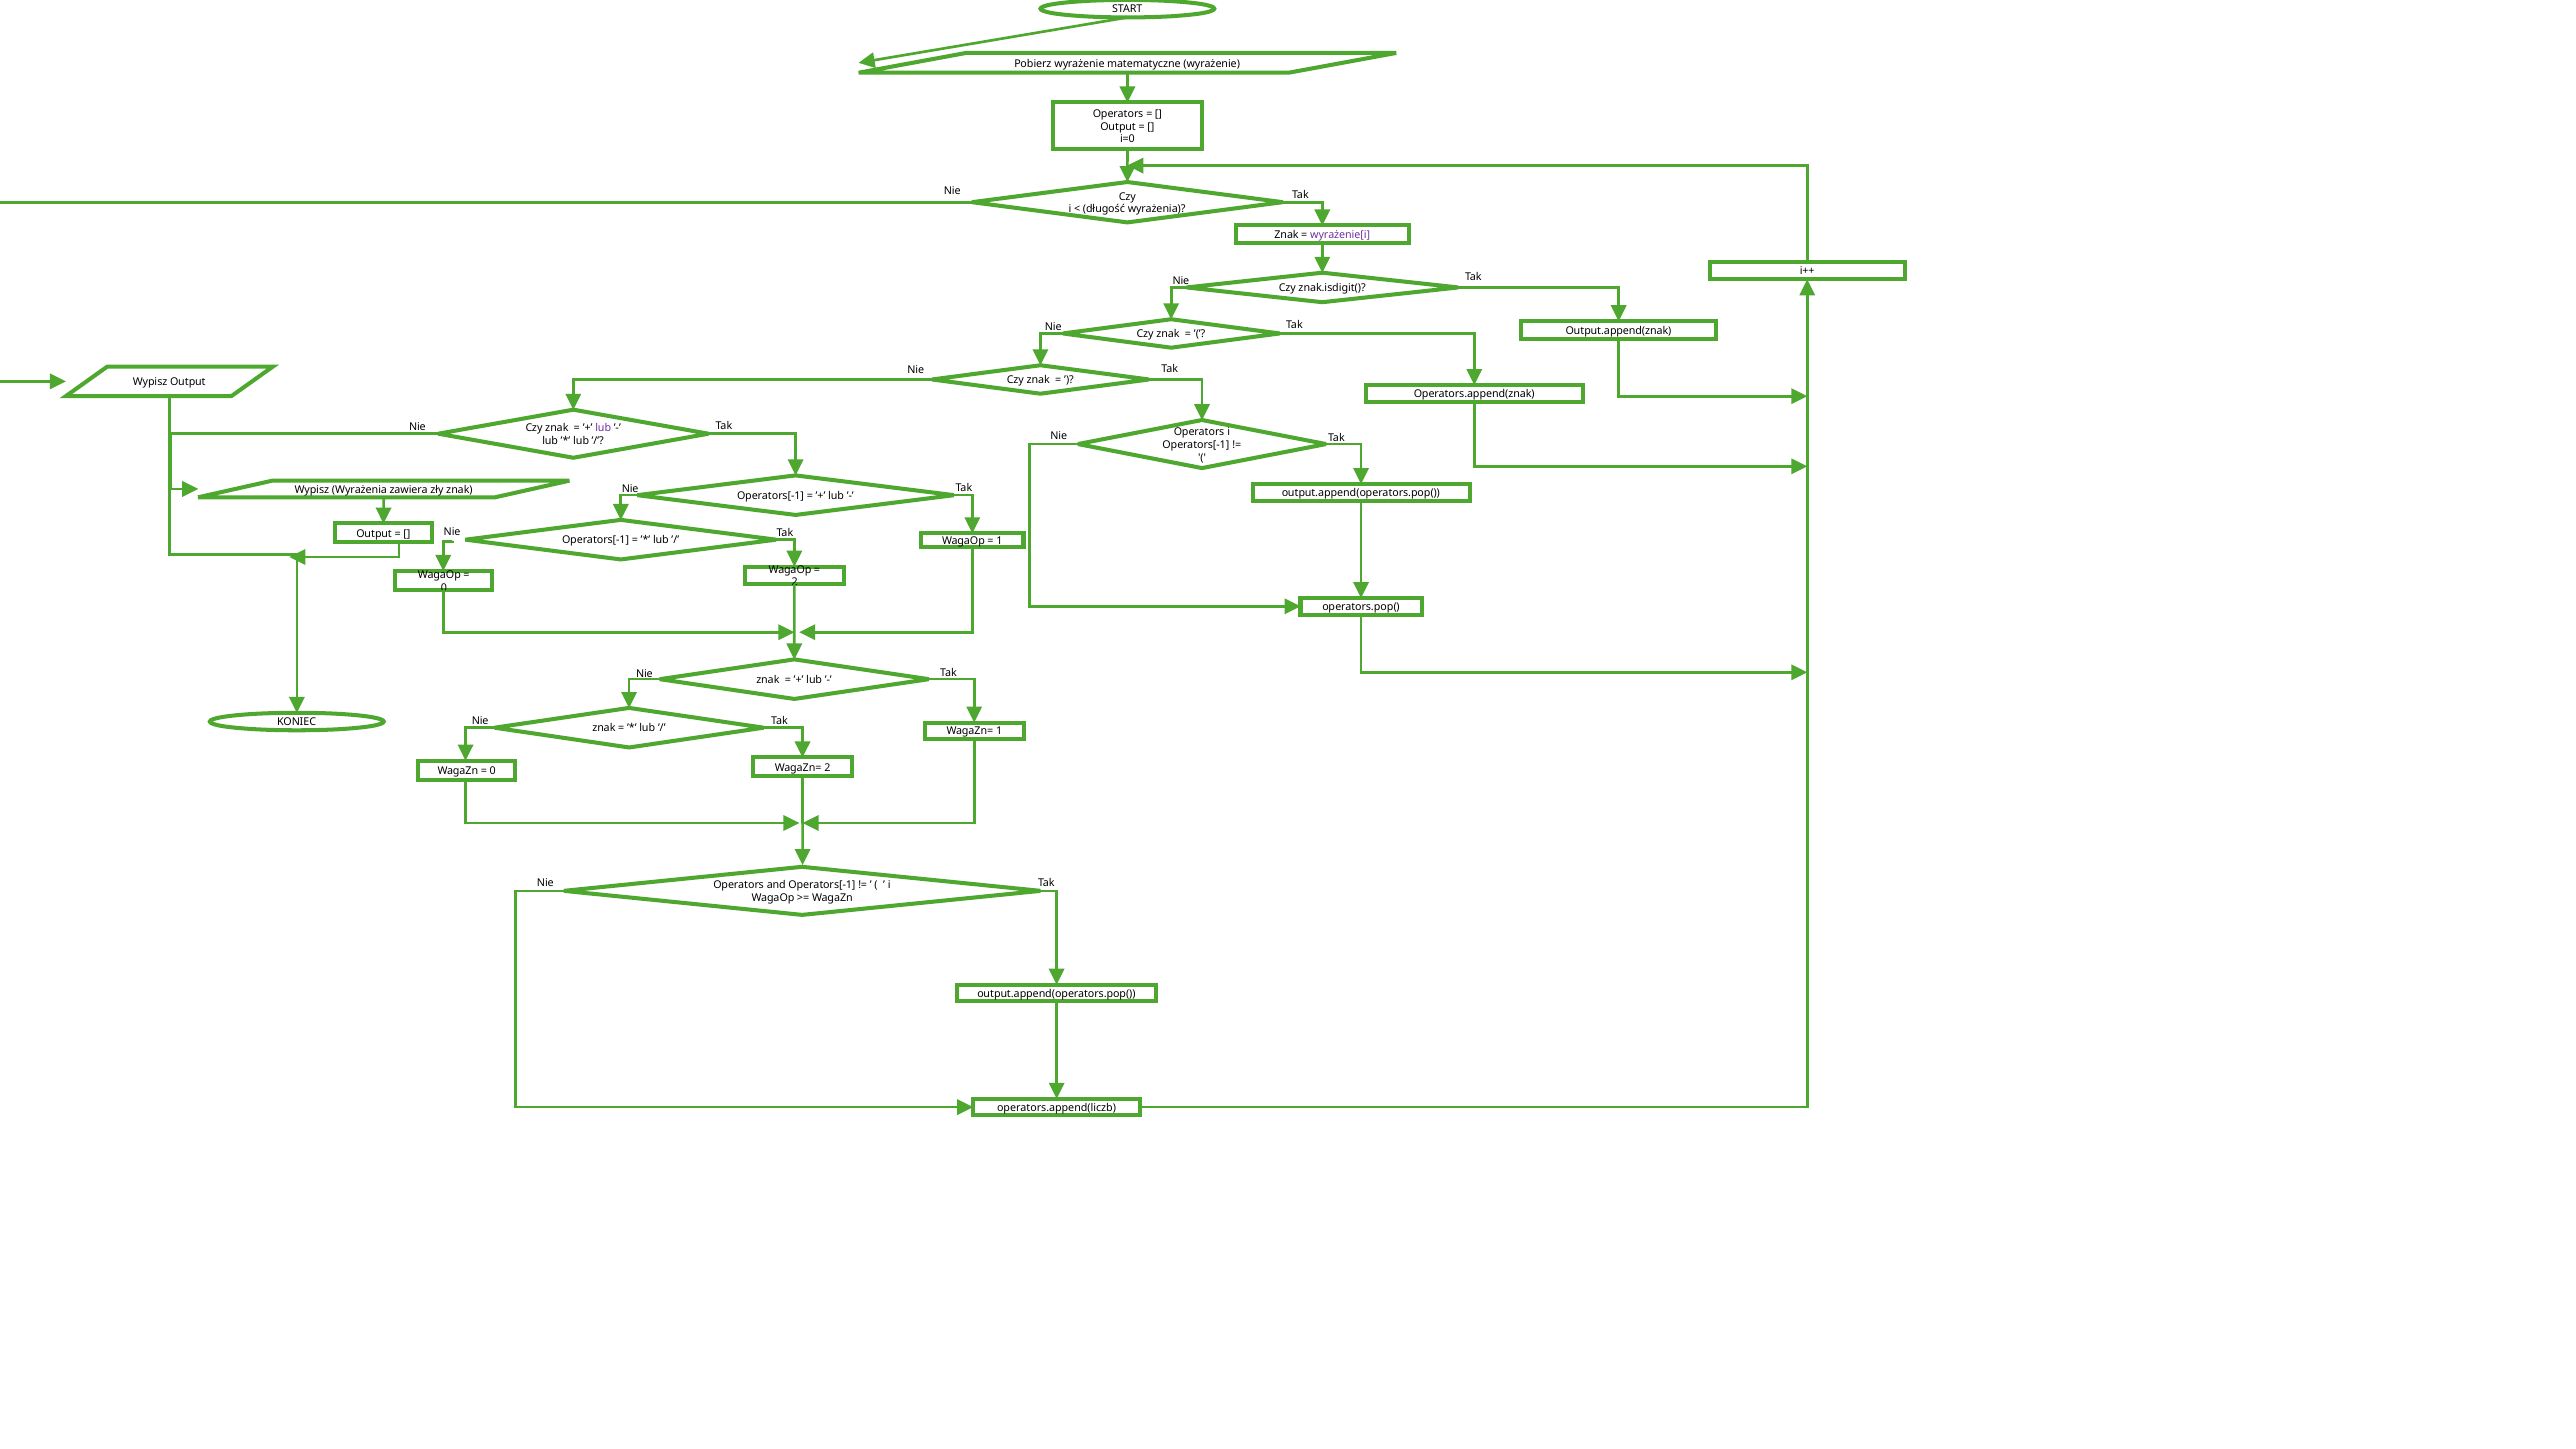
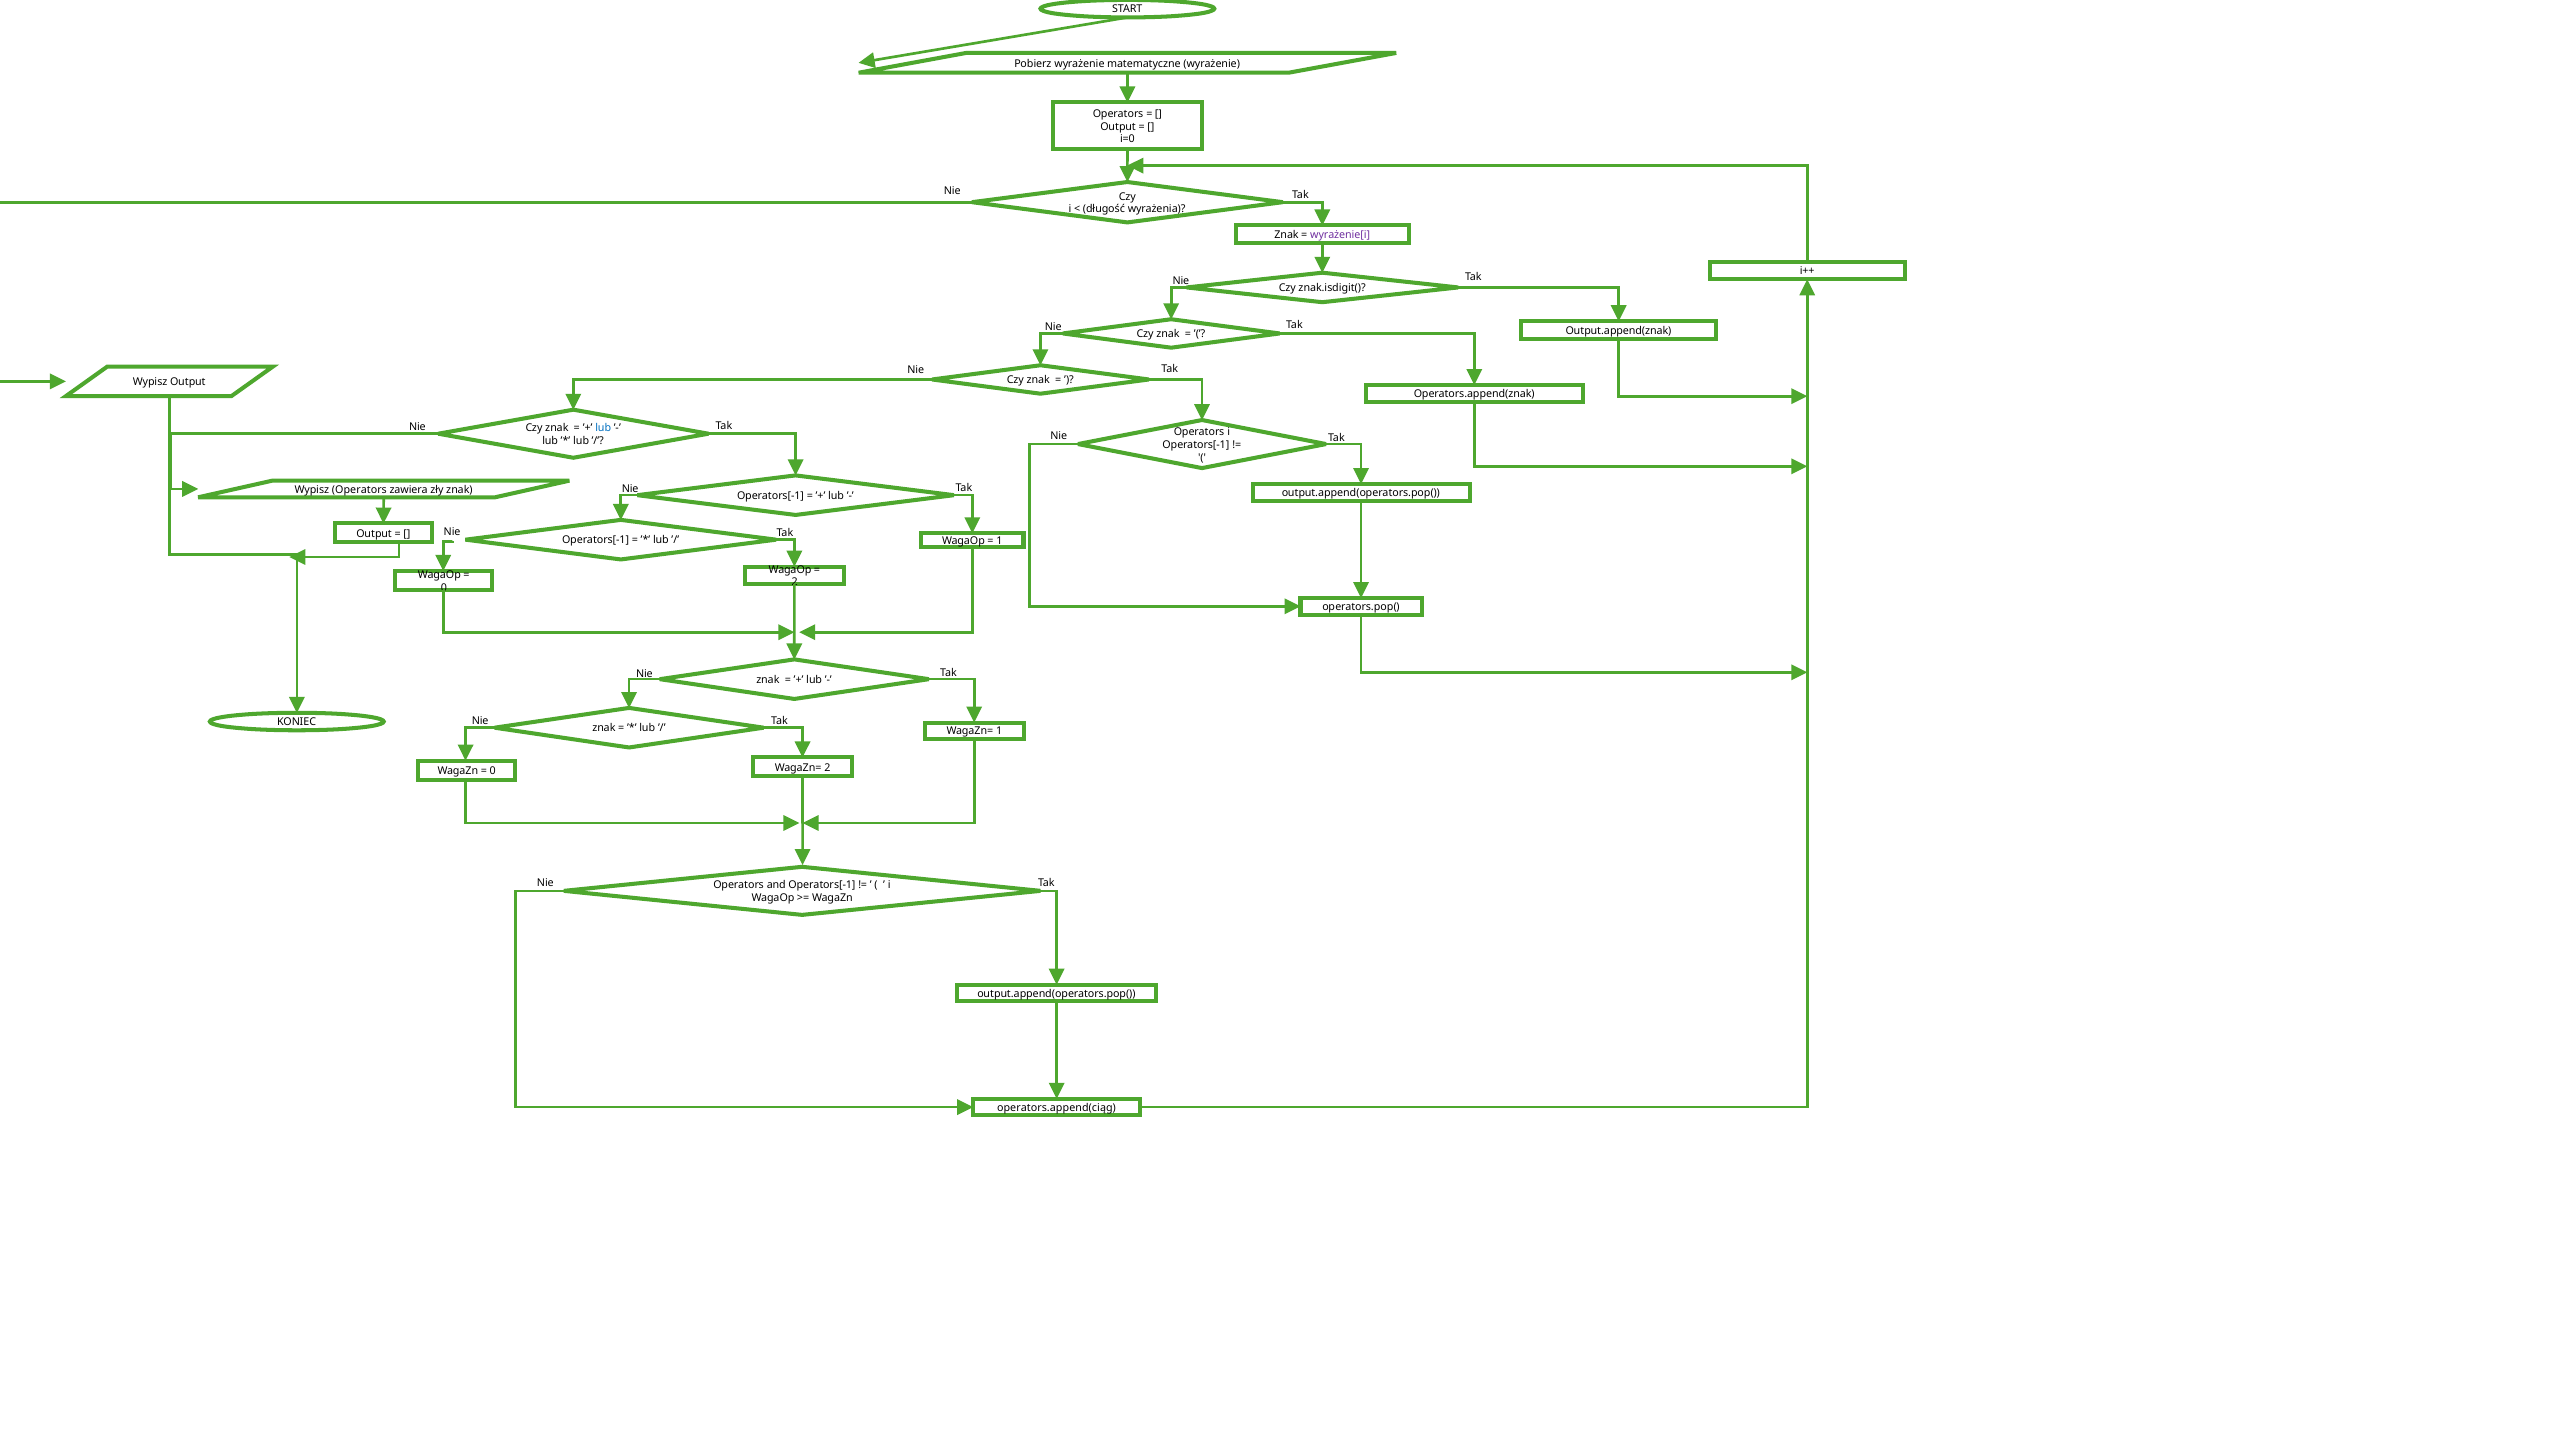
lub colour: purple -> blue (603, 428)
Wypisz Wyrażenia: Wyrażenia -> Operators (359, 490)
operators.append(liczb: operators.append(liczb -> operators.append(ciąg (1056, 1108)
